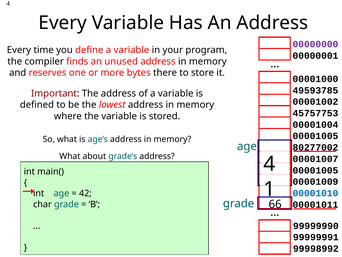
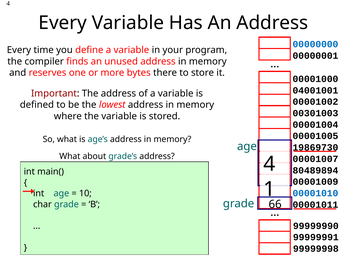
00000000 colour: purple -> blue (315, 44)
49593785: 49593785 -> 04001001 (315, 90)
45757753: 45757753 -> 00301003 (315, 113)
80277002: 80277002 -> 19869730 (315, 147)
00001005: 00001005 -> 80489894 (315, 170)
42: 42 -> 10 (85, 193)
99998992: 99998992 -> 99999998 (316, 248)
